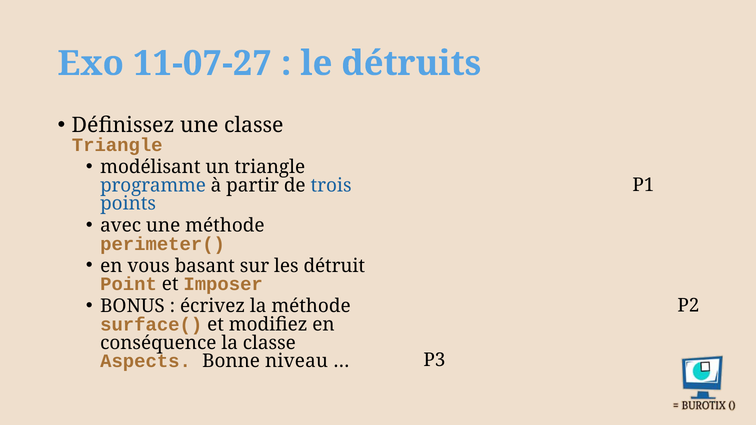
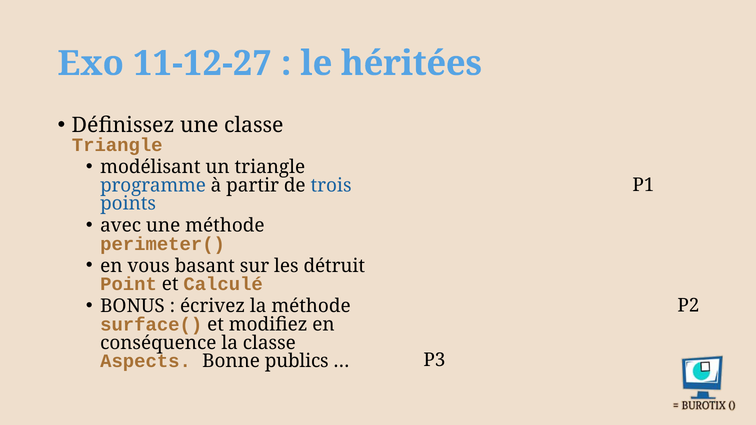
11-07-27: 11-07-27 -> 11-12-27 (202, 64)
détruits: détruits -> héritées (411, 64)
Imposer: Imposer -> Calculé (223, 284)
niveau: niveau -> publics (297, 361)
